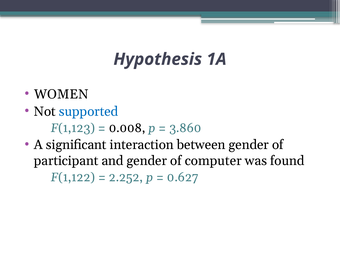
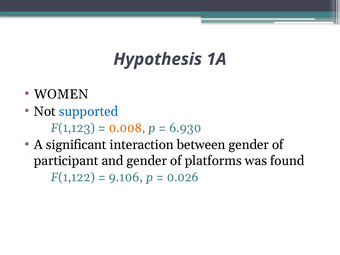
0.008 colour: black -> orange (127, 128)
3.860: 3.860 -> 6.930 (185, 128)
computer: computer -> platforms (213, 161)
2.252: 2.252 -> 9.106 (126, 177)
0.627: 0.627 -> 0.026 (183, 177)
